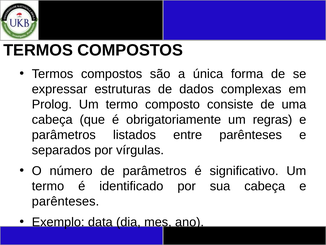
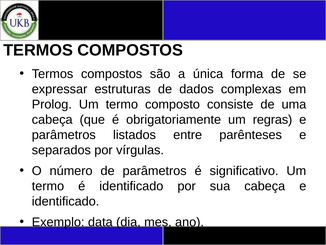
parênteses: parênteses -> identificado (66, 201)
